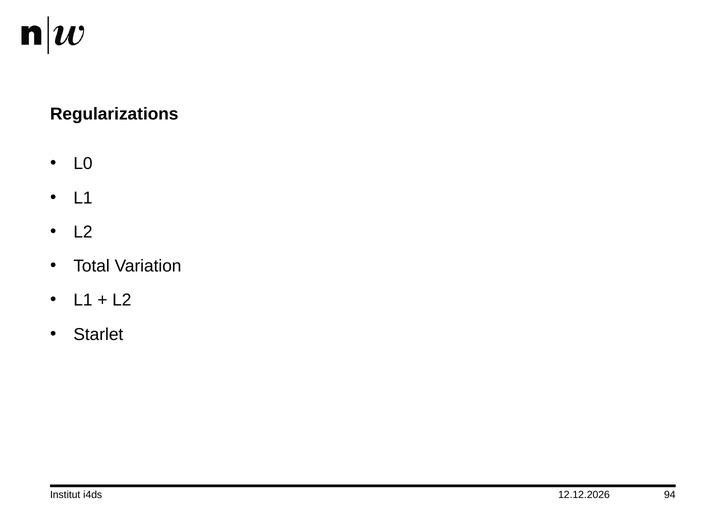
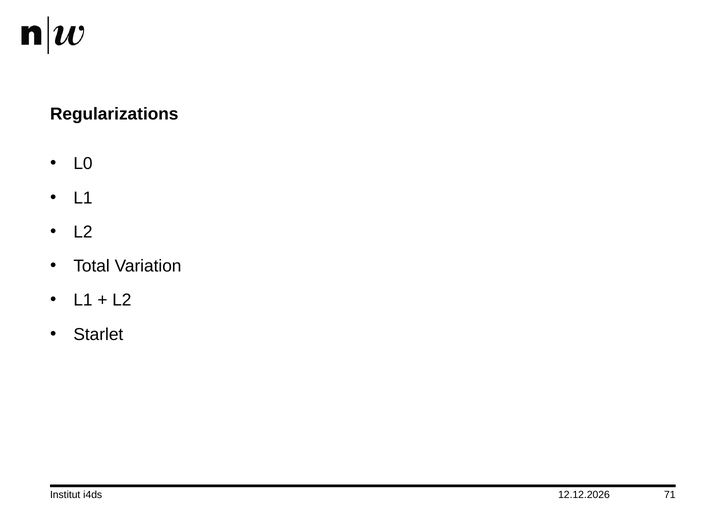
94: 94 -> 71 (670, 495)
